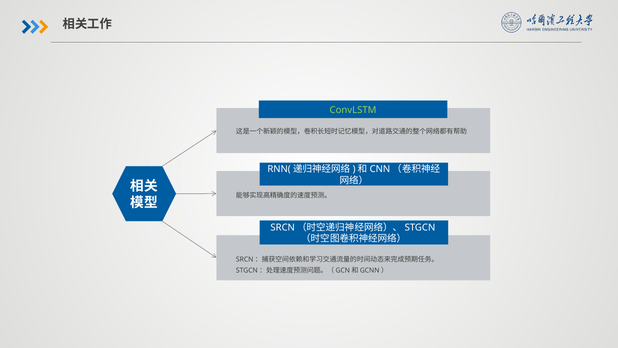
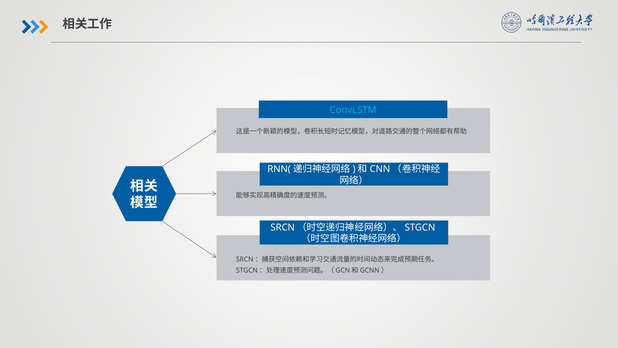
ConvLSTM colour: light green -> light blue (353, 110)
